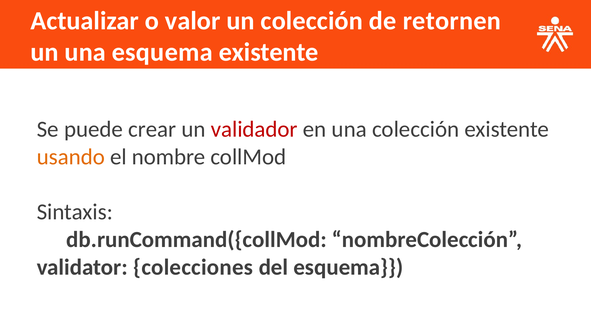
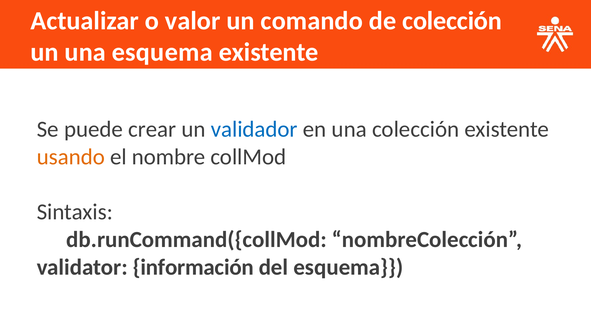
un colección: colección -> comando (312, 21)
de retornen: retornen -> colección (452, 21)
validador colour: red -> blue (254, 130)
colecciones: colecciones -> información (193, 268)
